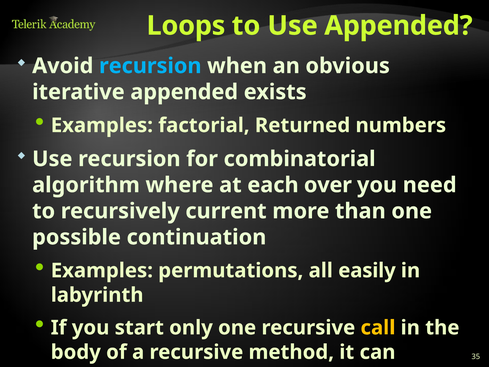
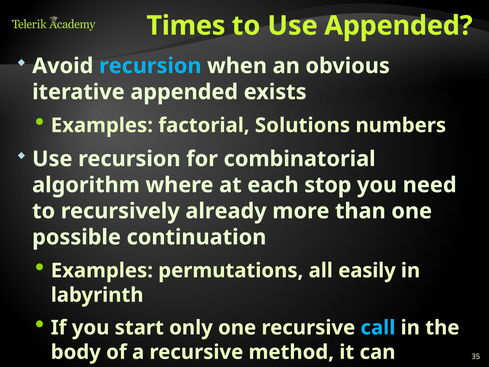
Loops: Loops -> Times (186, 26)
Returned: Returned -> Solutions (302, 125)
over: over -> stop (328, 185)
current: current -> already (226, 211)
call colour: yellow -> light blue (378, 327)
